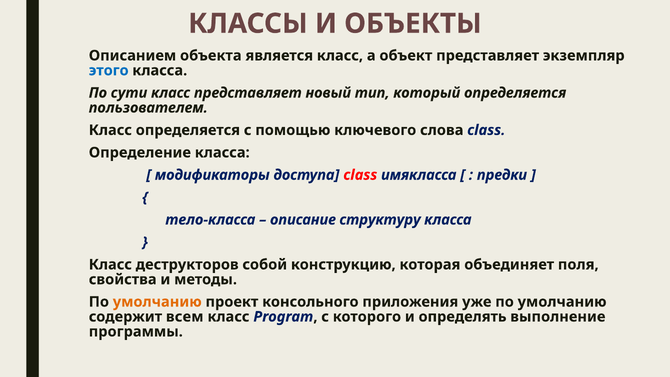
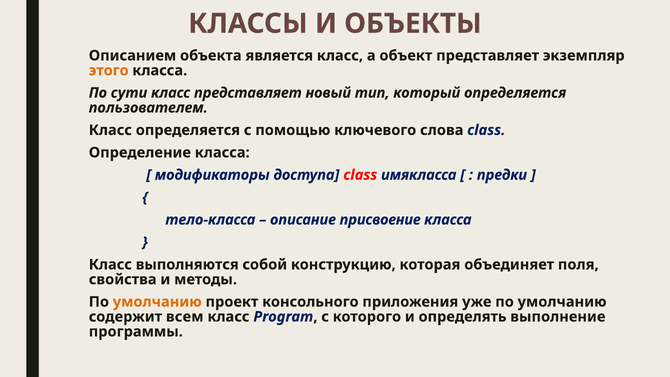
этого colour: blue -> orange (109, 70)
структуру: структуру -> присвоение (380, 220)
деструкторов: деструкторов -> выполняются (187, 264)
